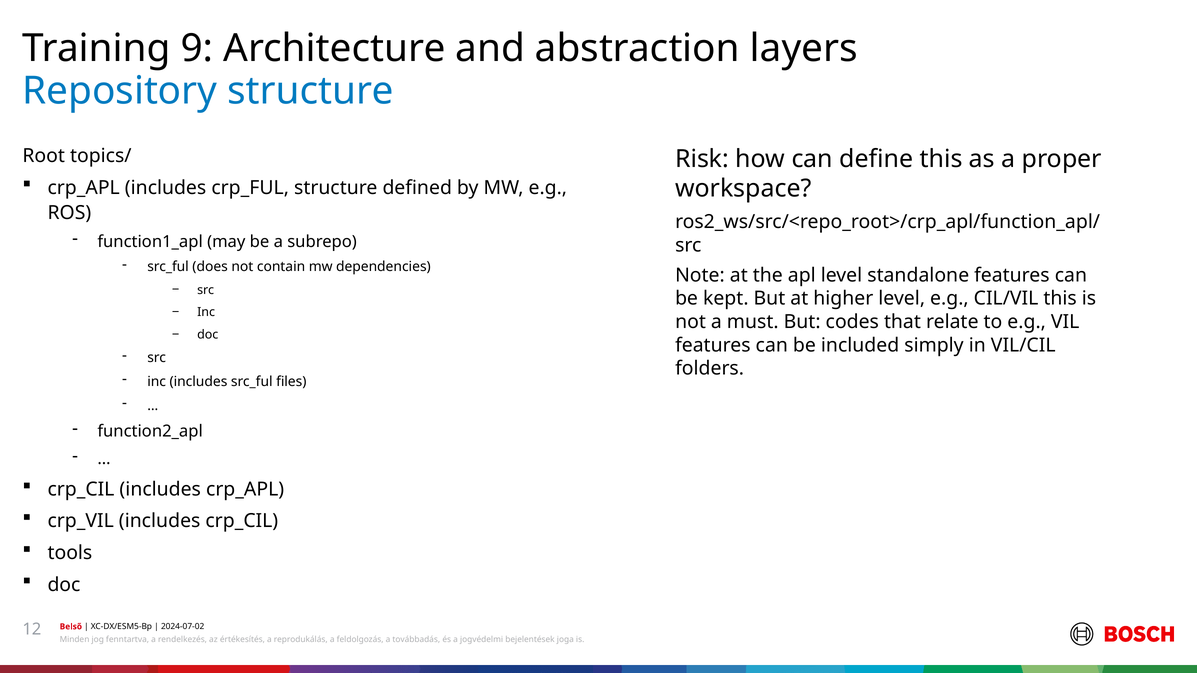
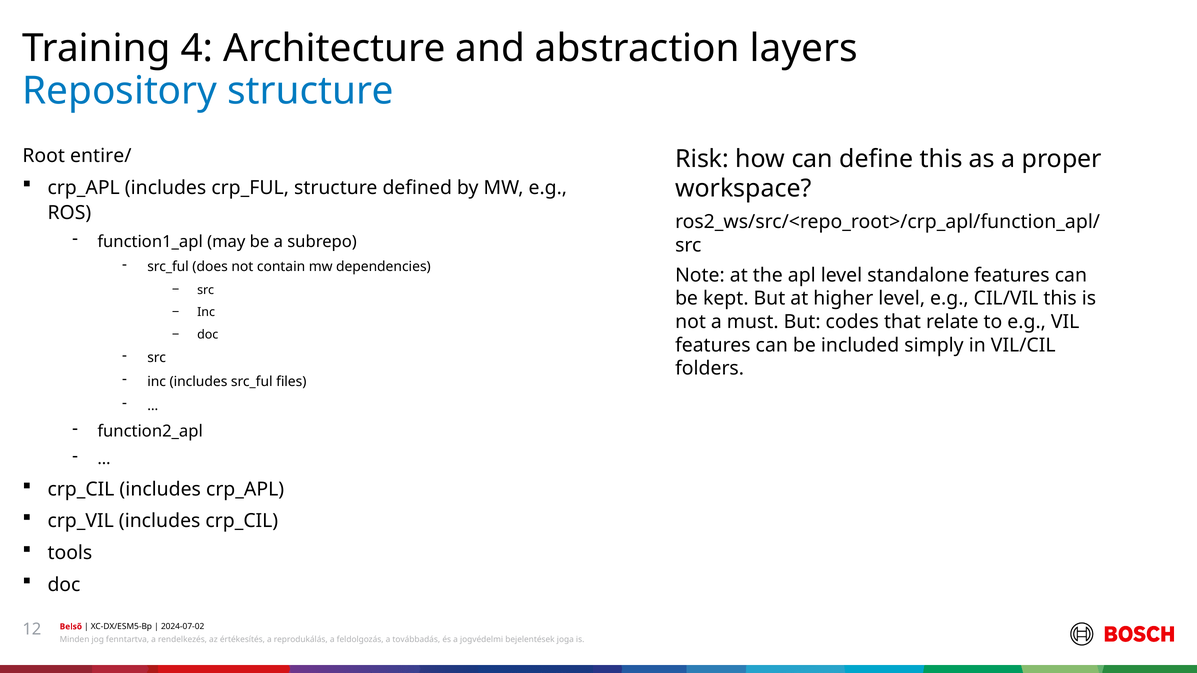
9: 9 -> 4 (197, 49)
topics/: topics/ -> entire/ (101, 156)
